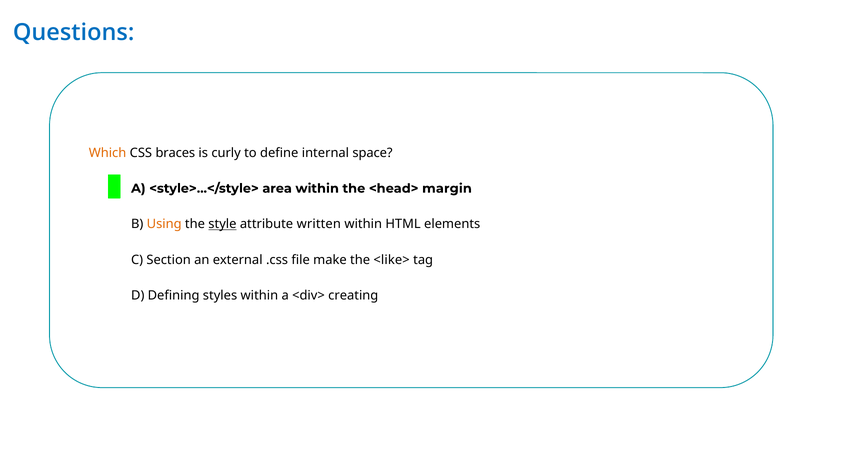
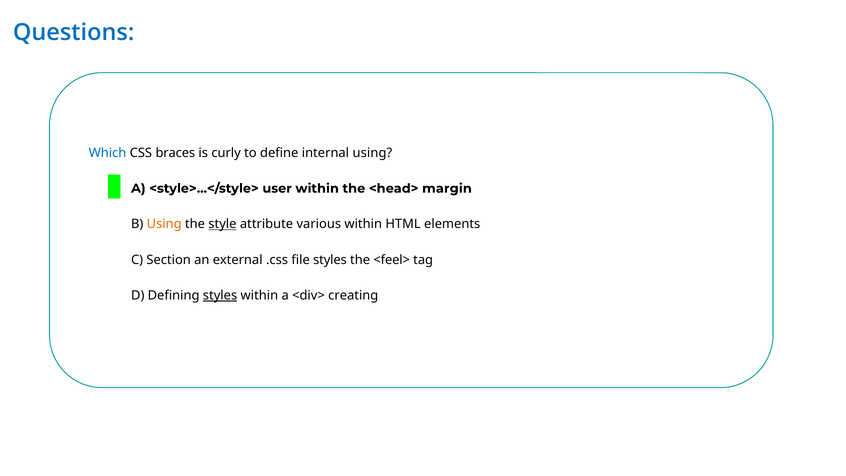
Which colour: orange -> blue (108, 153)
internal space: space -> using (372, 153)
area: area -> user (277, 188)
written: written -> various (319, 224)
file make: make -> styles (330, 260)
<like>: <like> -> <feel> (392, 260)
styles underline: none -> present (220, 295)
